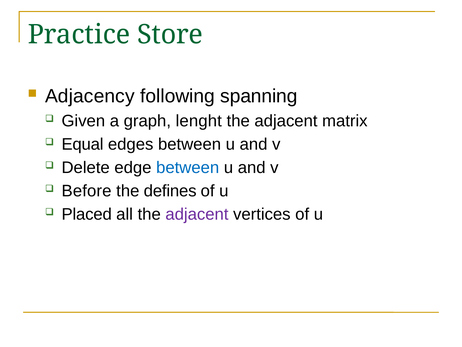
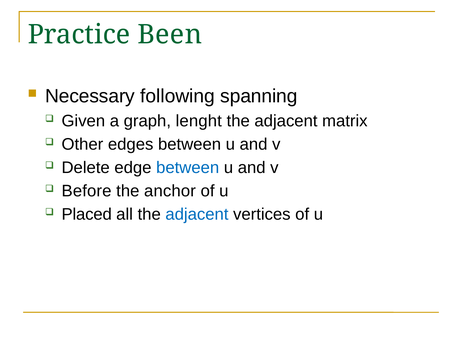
Store: Store -> Been (170, 34)
Adjacency: Adjacency -> Necessary (90, 96)
Equal: Equal -> Other (82, 144)
defines: defines -> anchor (170, 191)
adjacent colour: purple -> blue (197, 214)
